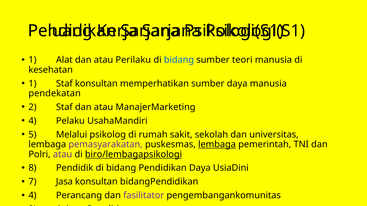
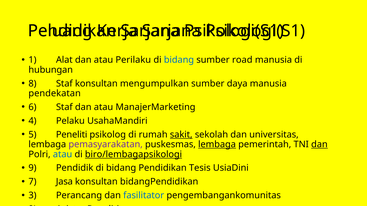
teori: teori -> road (242, 60)
kesehatan: kesehatan -> hubungan (51, 70)
1: 1 -> 8 (32, 84)
memperhatikan: memperhatikan -> mengumpulkan (154, 84)
2: 2 -> 6 (32, 107)
Melalui: Melalui -> Peneliti (72, 135)
sakit underline: none -> present (181, 135)
dan underline: none -> present (319, 145)
atau colour: purple -> blue (63, 155)
8: 8 -> 9 (32, 168)
Pendidikan Daya: Daya -> Tesis (200, 168)
4: 4 -> 3 (32, 196)
fasilitator colour: purple -> blue (144, 196)
